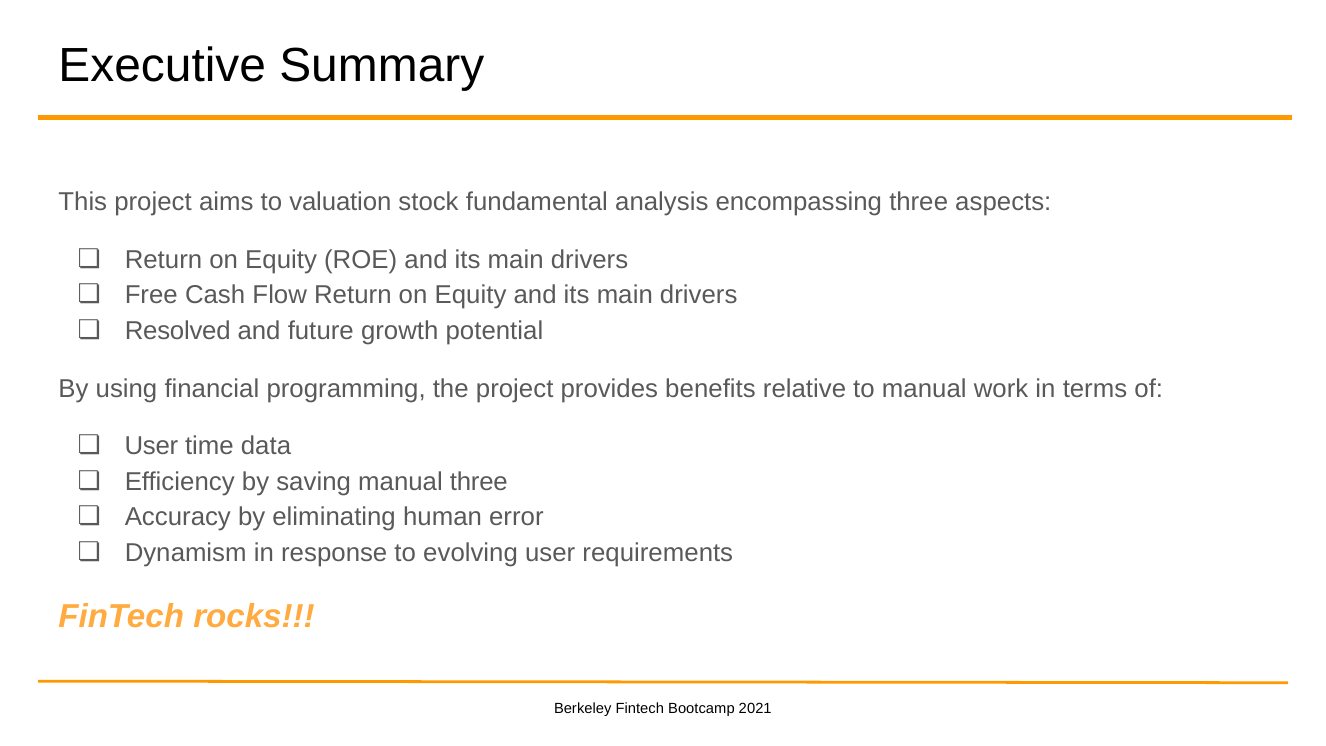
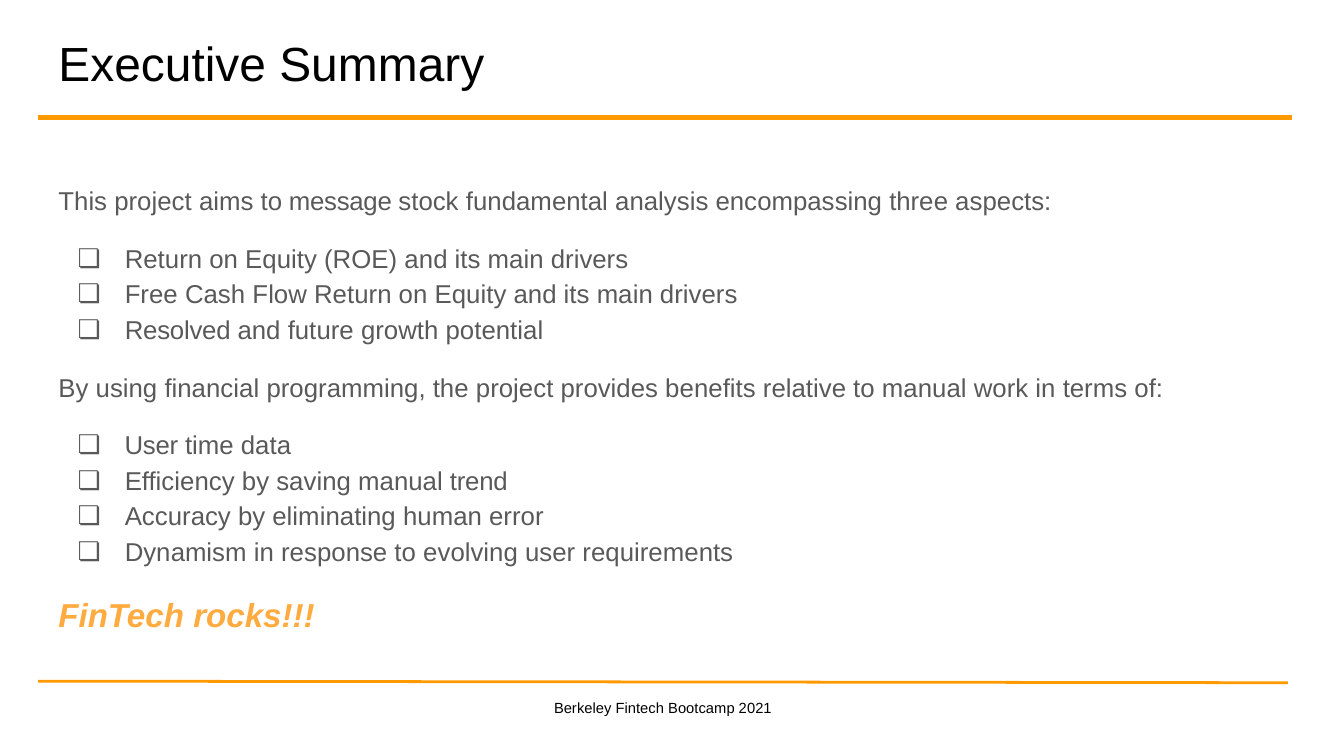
valuation: valuation -> message (340, 202)
manual three: three -> trend (479, 482)
